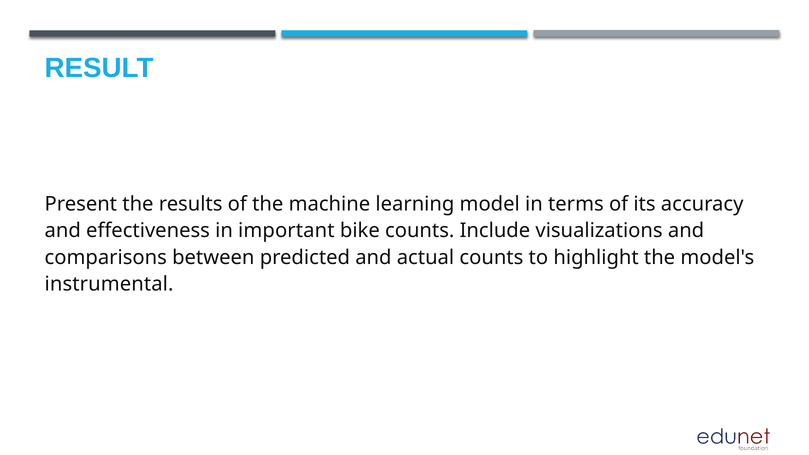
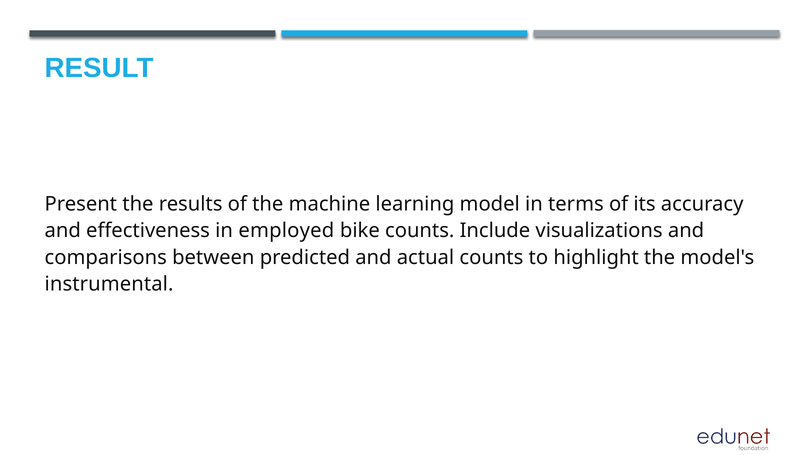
important: important -> employed (286, 231)
